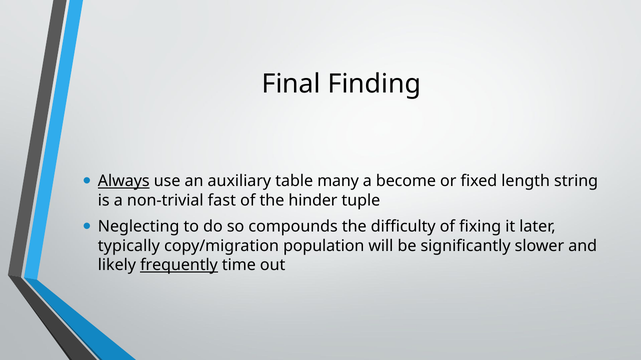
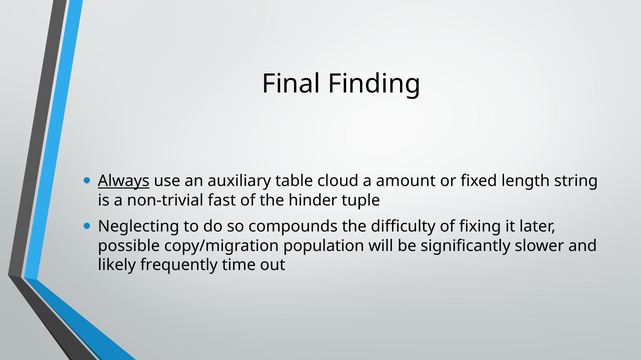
many: many -> cloud (338, 181)
become: become -> amount (406, 181)
typically: typically -> possible (129, 246)
frequently underline: present -> none (179, 266)
